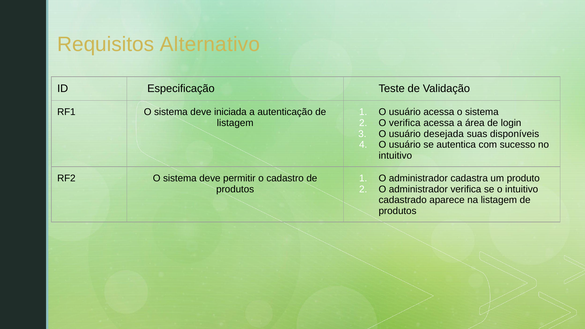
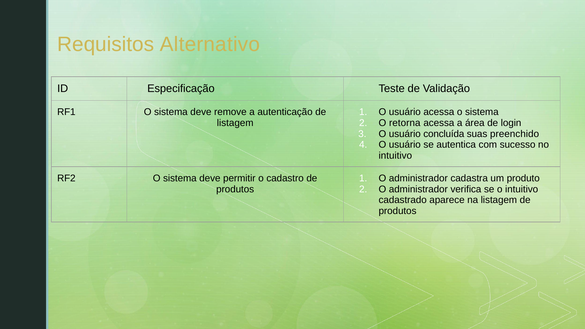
iniciada: iniciada -> remove (230, 112)
O verifica: verifica -> retorna (405, 123)
desejada: desejada -> concluída (444, 134)
disponíveis: disponíveis -> preenchido (515, 134)
